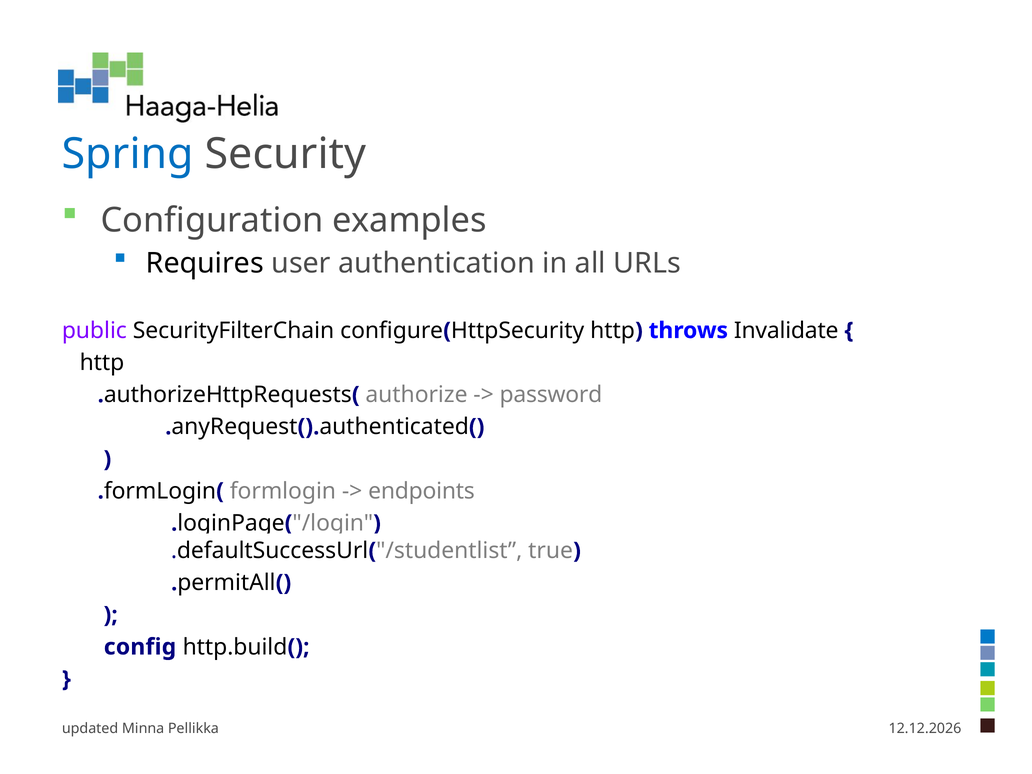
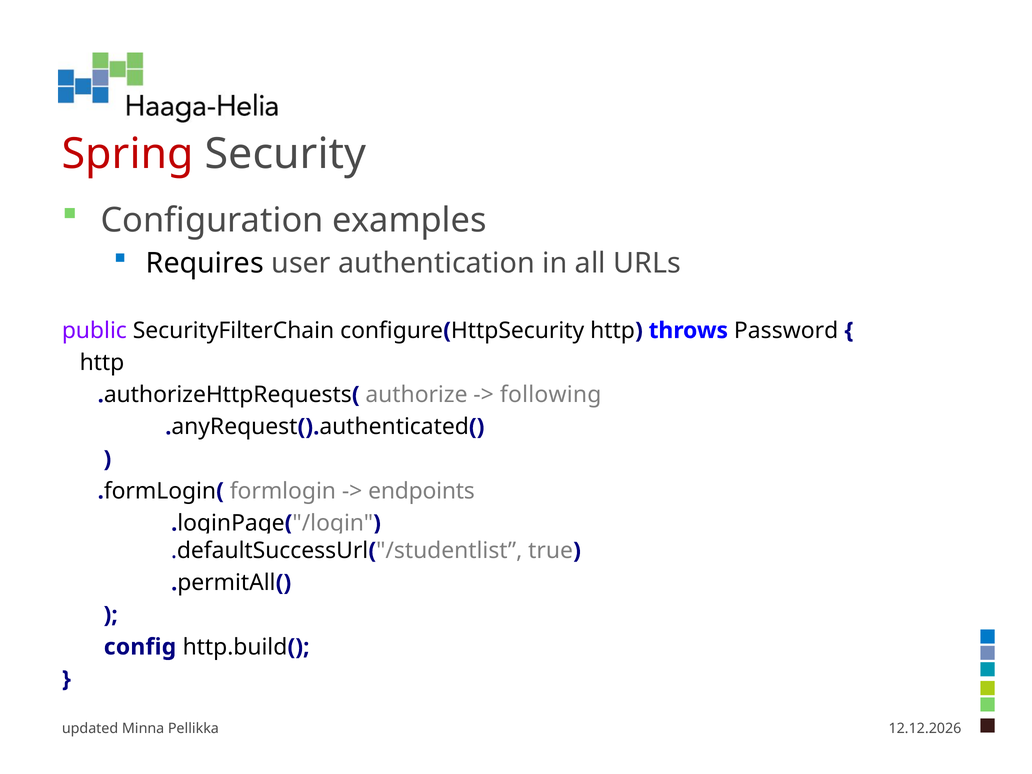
Spring colour: blue -> red (128, 154)
Invalidate: Invalidate -> Password (786, 331)
password: password -> following (551, 395)
